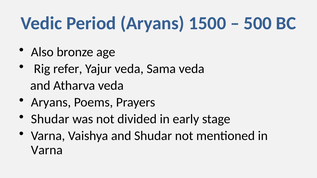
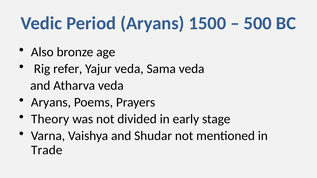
Shudar: Shudar -> Theory (50, 119)
Varna: Varna -> Trade (47, 150)
